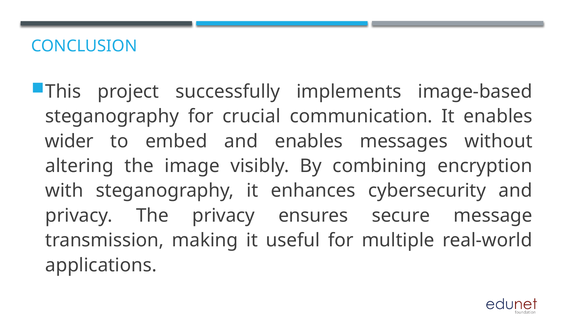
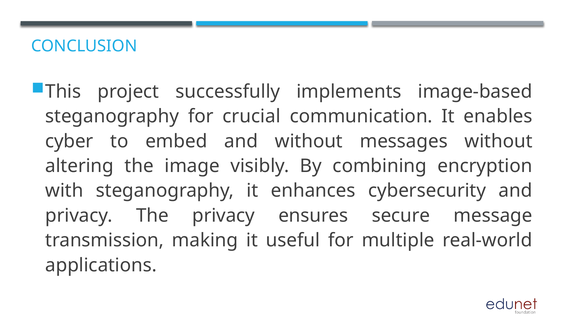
wider: wider -> cyber (69, 141)
and enables: enables -> without (309, 141)
